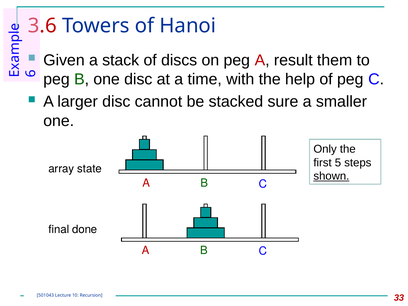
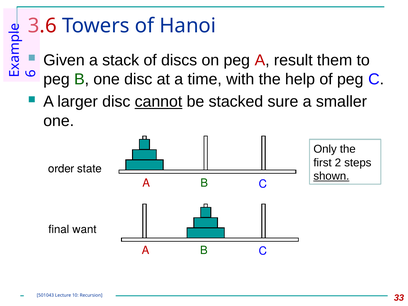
cannot underline: none -> present (158, 102)
5: 5 -> 2 (338, 163)
array: array -> order (61, 169)
done: done -> want (85, 229)
